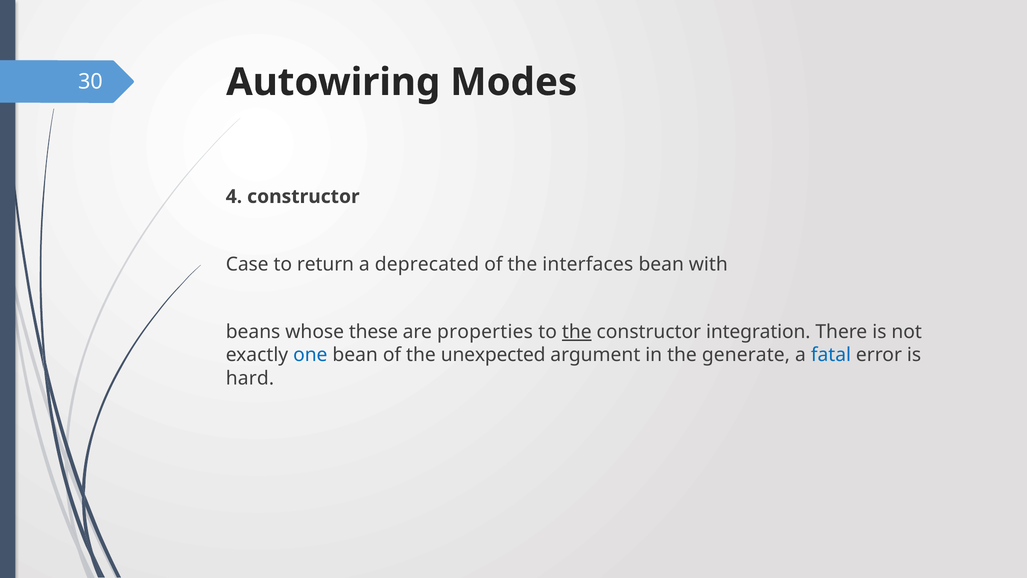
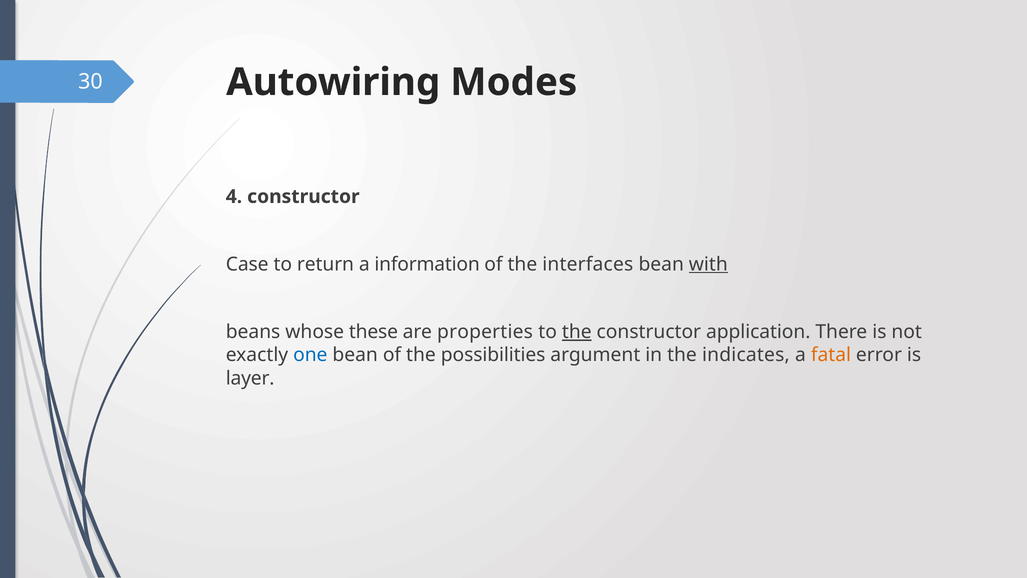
deprecated: deprecated -> information (427, 264)
with underline: none -> present (708, 264)
integration: integration -> application (758, 332)
unexpected: unexpected -> possibilities (493, 355)
generate: generate -> indicates (746, 355)
fatal colour: blue -> orange (831, 355)
hard: hard -> layer (250, 378)
